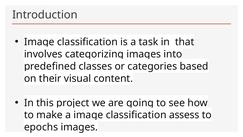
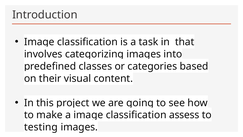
epochs: epochs -> testing (41, 127)
